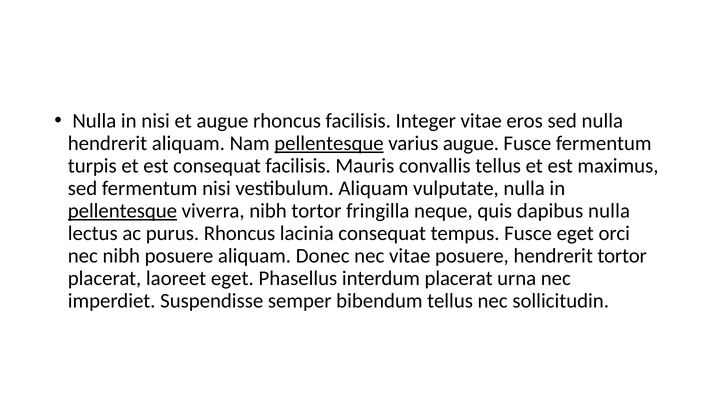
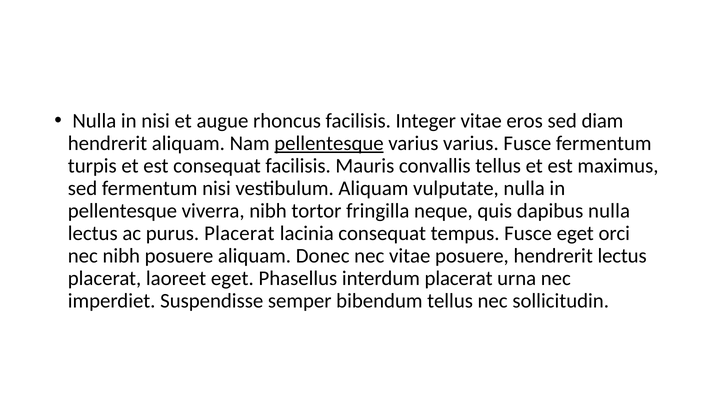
sed nulla: nulla -> diam (602, 121)
varius augue: augue -> varius (471, 143)
pellentesque underline: present -> none (122, 211)
purus Rhoncus: Rhoncus -> Placerat (239, 233)
hendrerit tortor: tortor -> lectus (622, 256)
